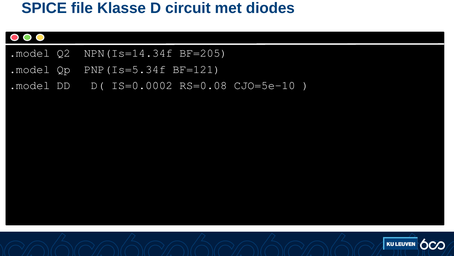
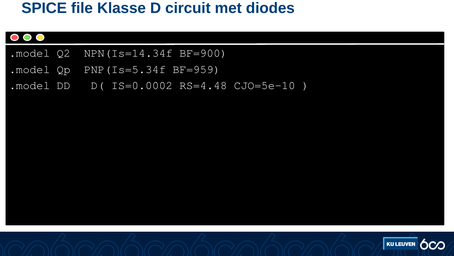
BF=205: BF=205 -> BF=900 (203, 53)
BF=121: BF=121 -> BF=959 (196, 69)
RS=0.08: RS=0.08 -> RS=4.48 (203, 85)
